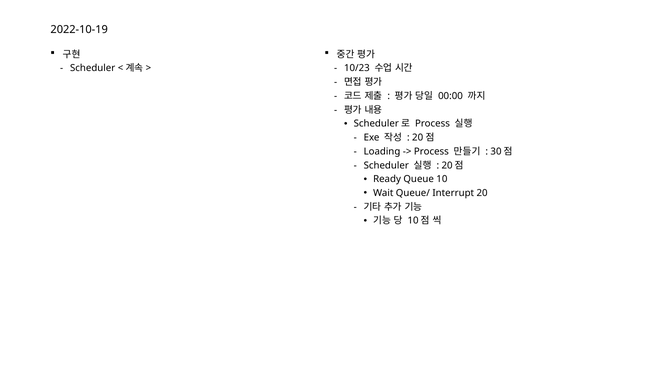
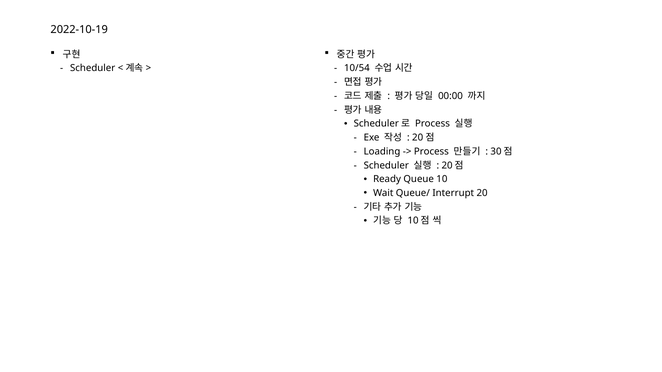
10/23: 10/23 -> 10/54 (357, 68)
